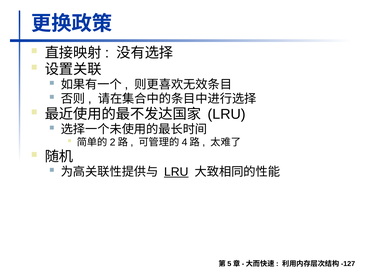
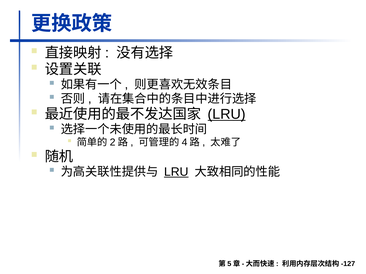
LRU underline: none -> present (227, 114)
